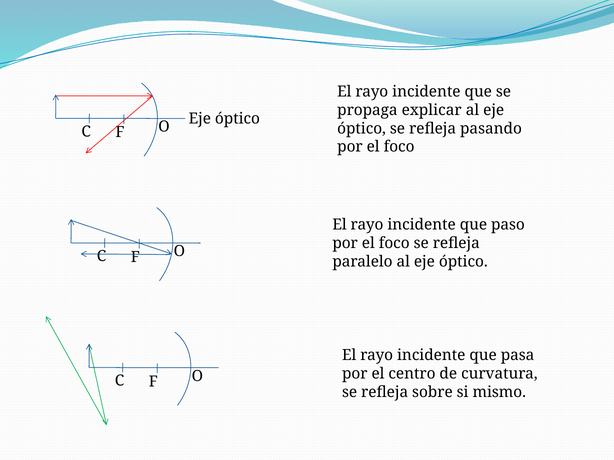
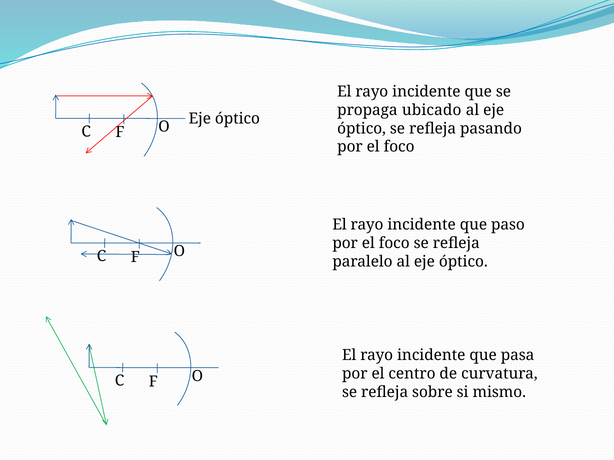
explicar: explicar -> ubicado (432, 110)
